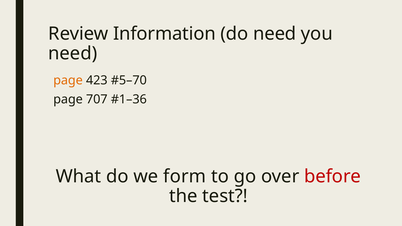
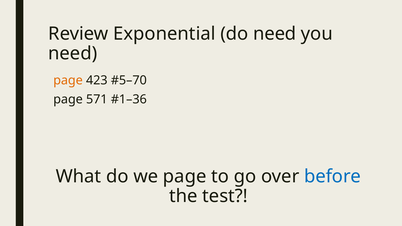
Information: Information -> Exponential (164, 34)
707: 707 -> 571 (97, 100)
we form: form -> page (185, 176)
before colour: red -> blue (333, 176)
